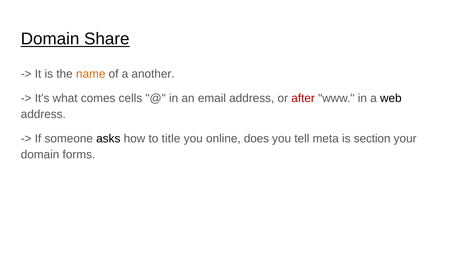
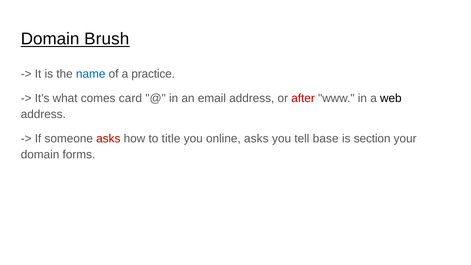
Share: Share -> Brush (107, 39)
name colour: orange -> blue (91, 74)
another: another -> practice (153, 74)
cells: cells -> card (130, 98)
asks colour: black -> red (108, 138)
online does: does -> asks (256, 138)
meta: meta -> base (326, 138)
